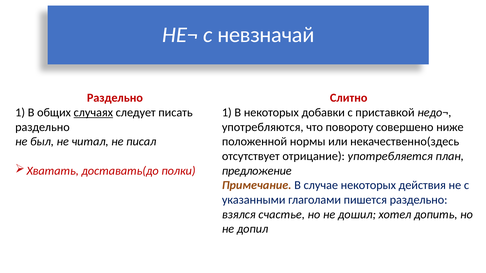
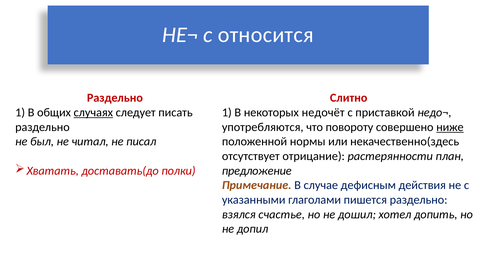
невзначай: невзначай -> относится (266, 35)
добавки: добавки -> недочёт (323, 113)
ниже underline: none -> present (450, 127)
употребляется: употребляется -> растерянности (390, 156)
случае некоторых: некоторых -> дефисным (368, 185)
